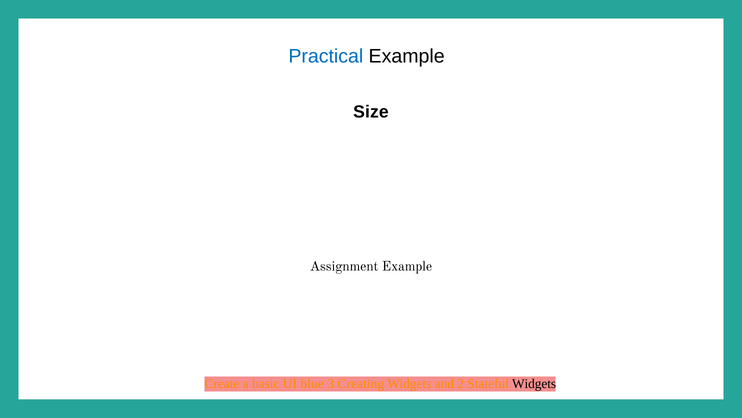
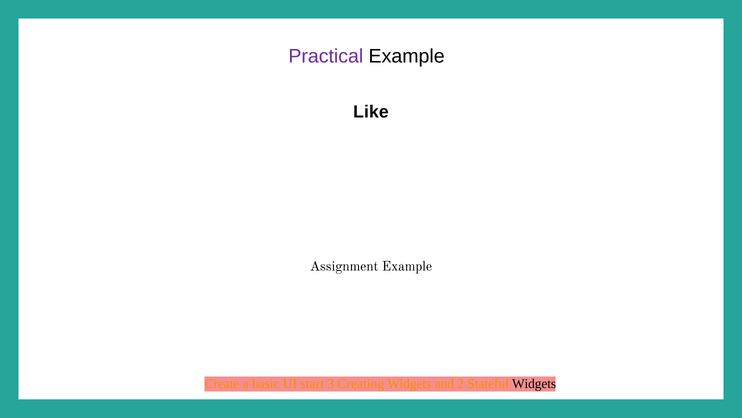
Practical colour: blue -> purple (326, 56)
Size: Size -> Like (371, 112)
blue: blue -> start (312, 383)
